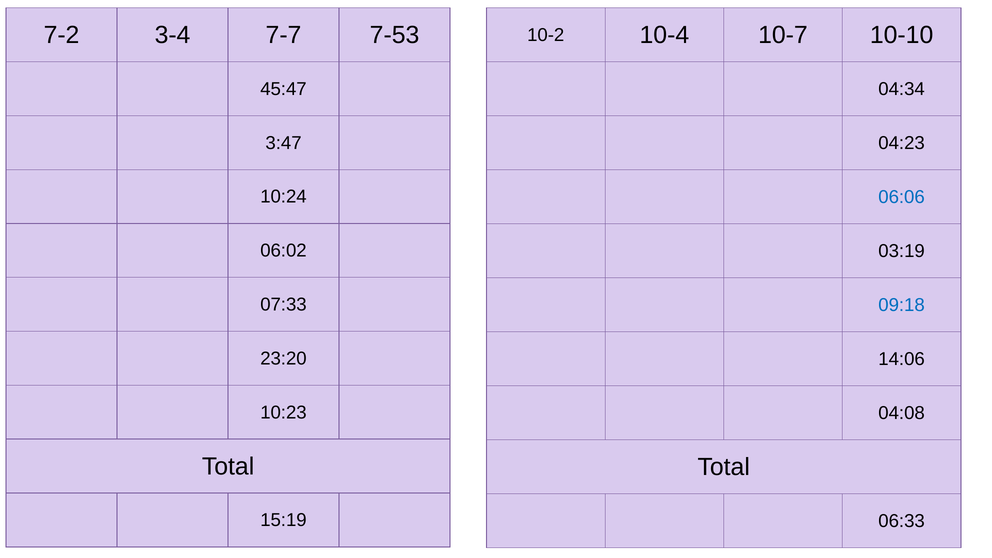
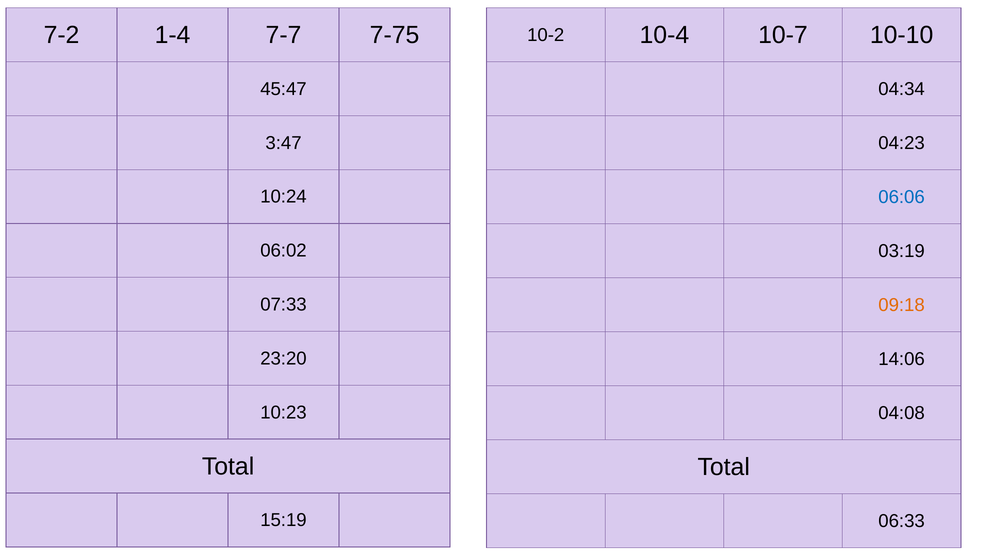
3-4: 3-4 -> 1-4 (173, 35)
7-53: 7-53 -> 7-75 (395, 35)
09:18 colour: blue -> orange (902, 305)
